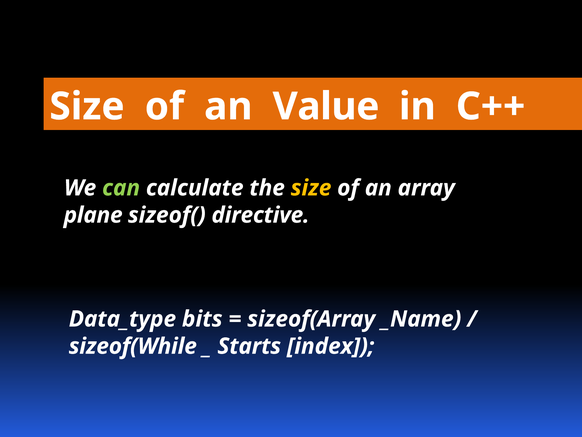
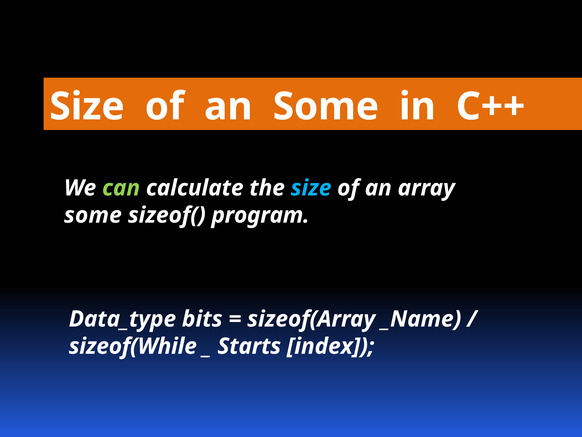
an Value: Value -> Some (326, 106)
size colour: yellow -> light blue (311, 188)
plane: plane -> some (93, 215)
directive: directive -> program (260, 215)
